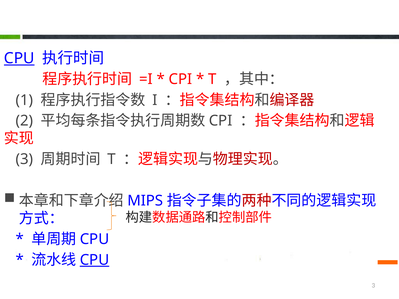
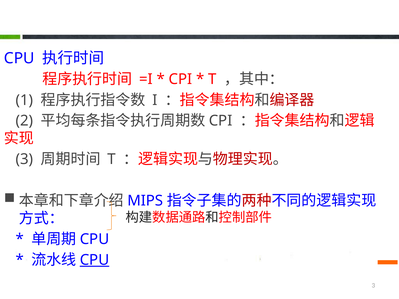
CPU underline: present -> none (19, 58)
